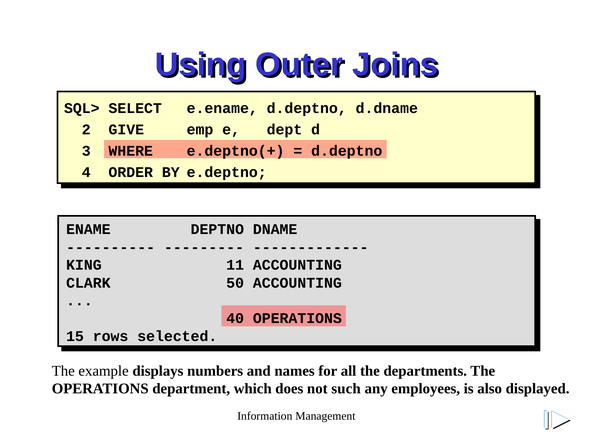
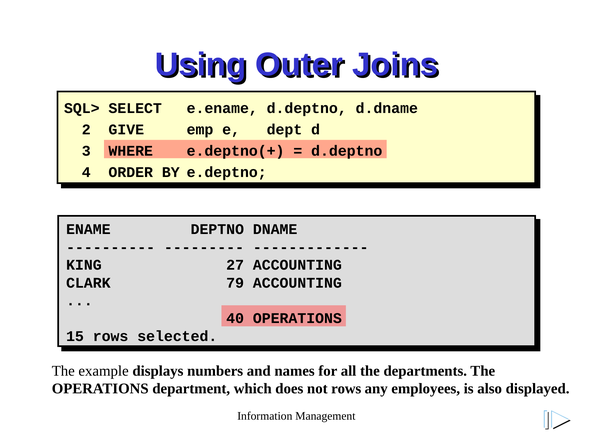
11: 11 -> 27 (235, 265)
50: 50 -> 79 (235, 283)
not such: such -> rows (346, 388)
